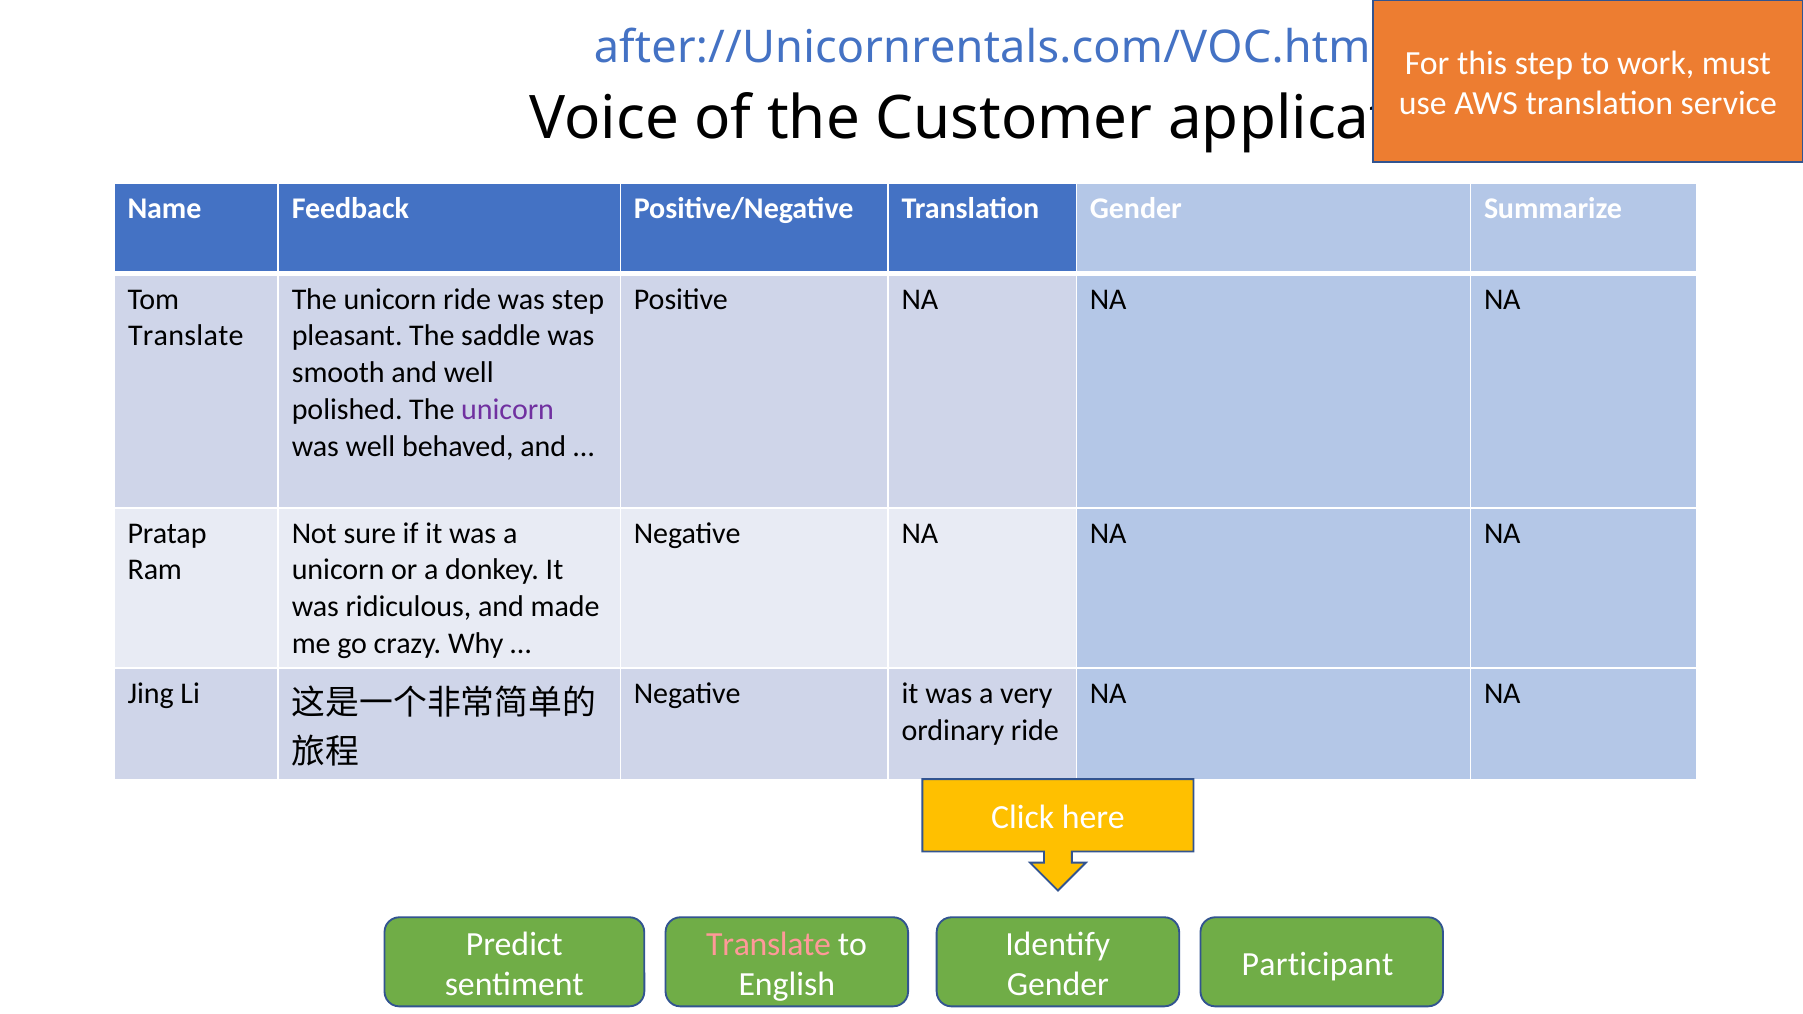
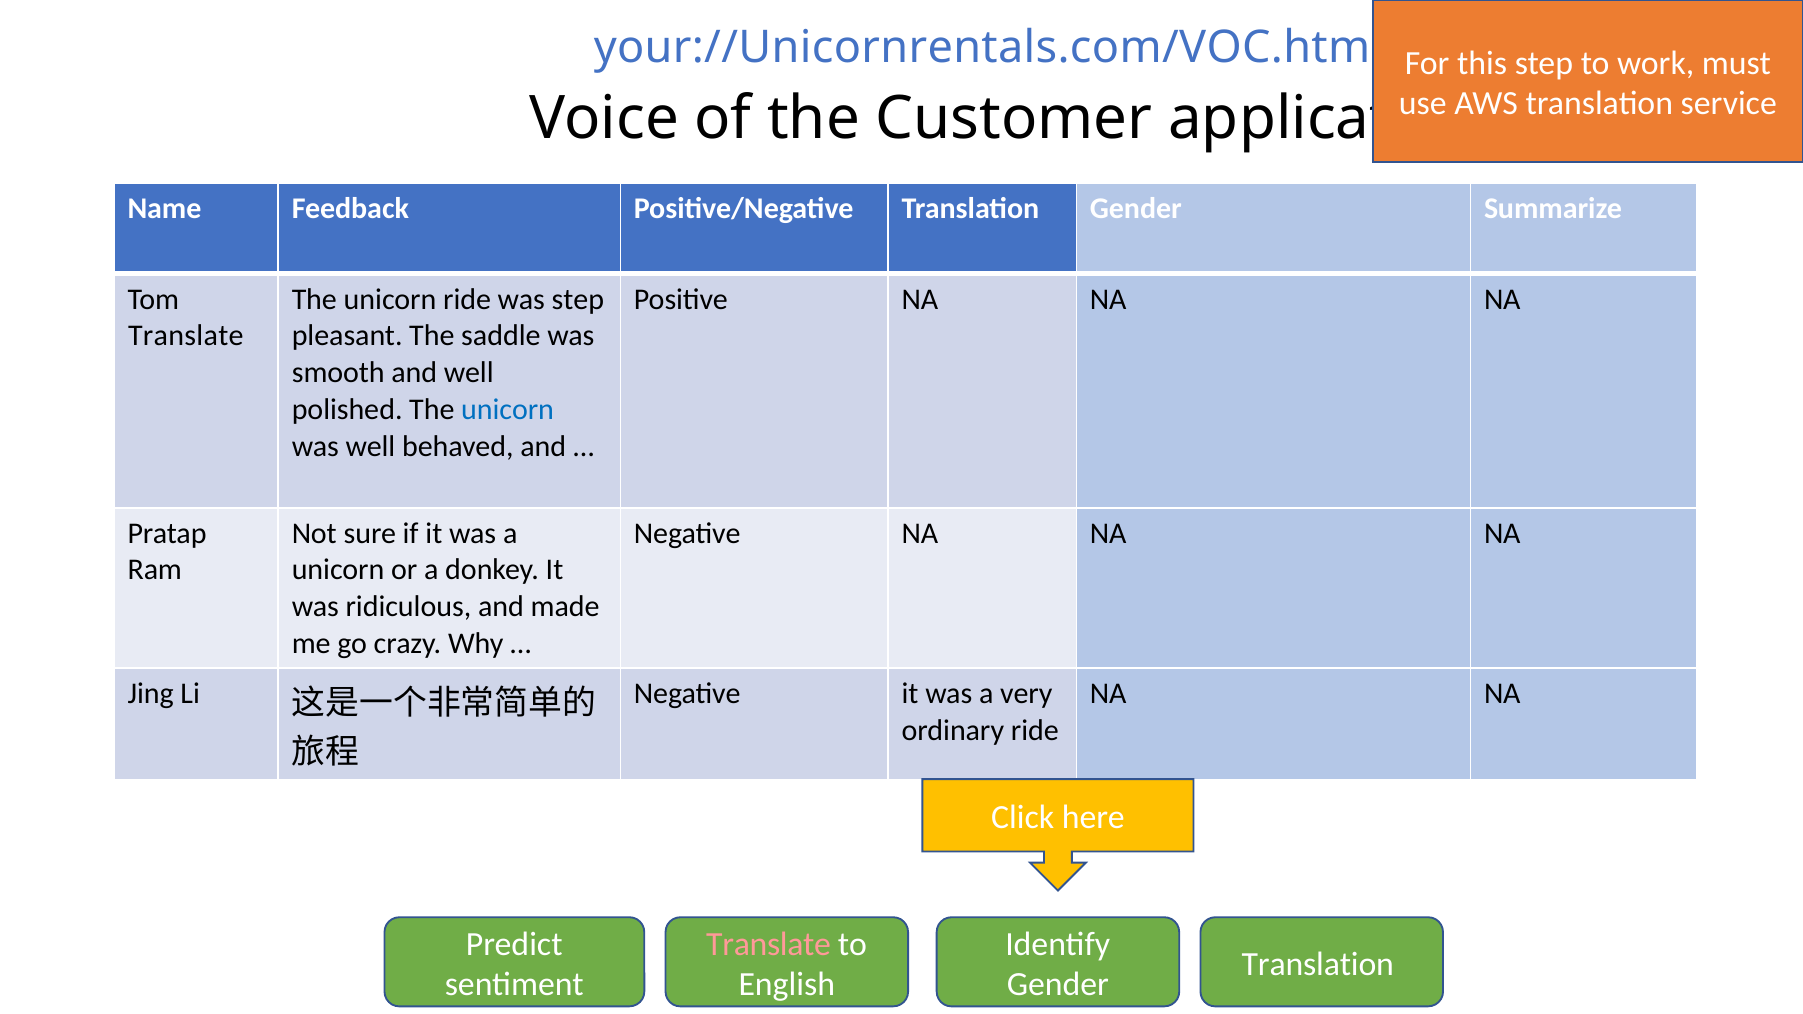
after://Unicornrentals.com/VOC.html: after://Unicornrentals.com/VOC.html -> your://Unicornrentals.com/VOC.html (988, 47)
unicorn colour: purple -> blue (508, 410)
Participant: Participant -> Translation (1318, 964)
